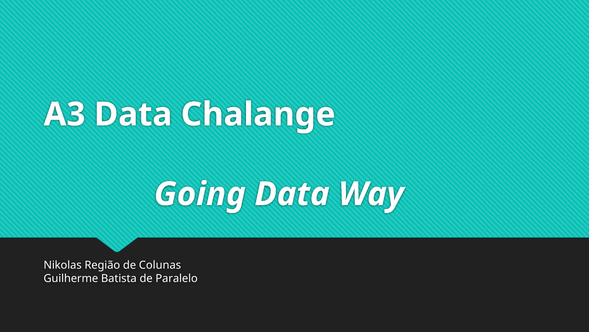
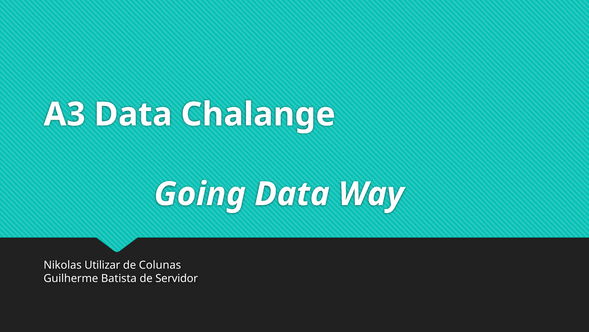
Região: Região -> Utilizar (102, 265)
Paralelo: Paralelo -> Servidor (177, 278)
